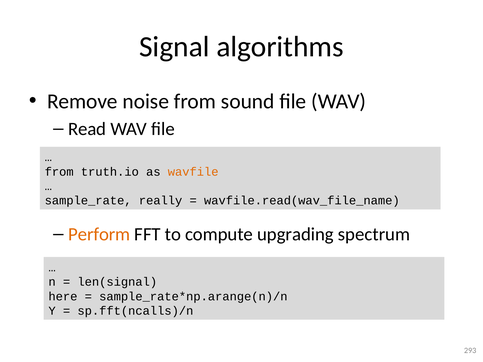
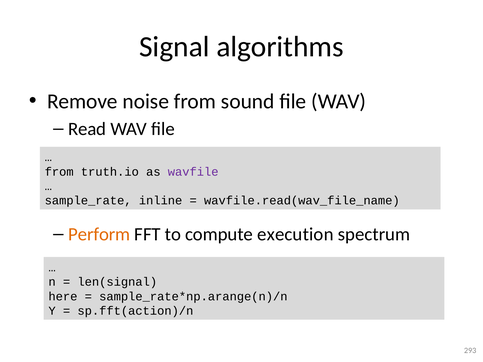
wavfile colour: orange -> purple (193, 172)
really: really -> inline (161, 201)
upgrading: upgrading -> execution (295, 234)
sp.fft(ncalls)/n: sp.fft(ncalls)/n -> sp.fft(action)/n (135, 311)
